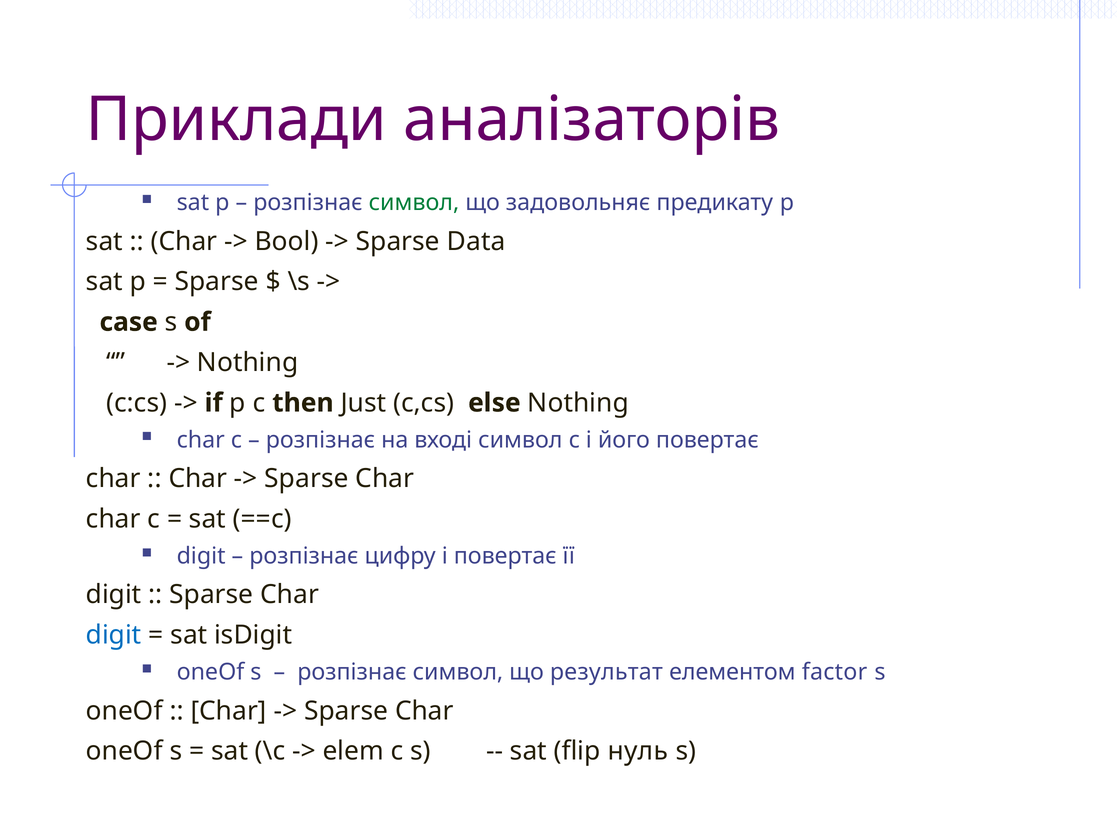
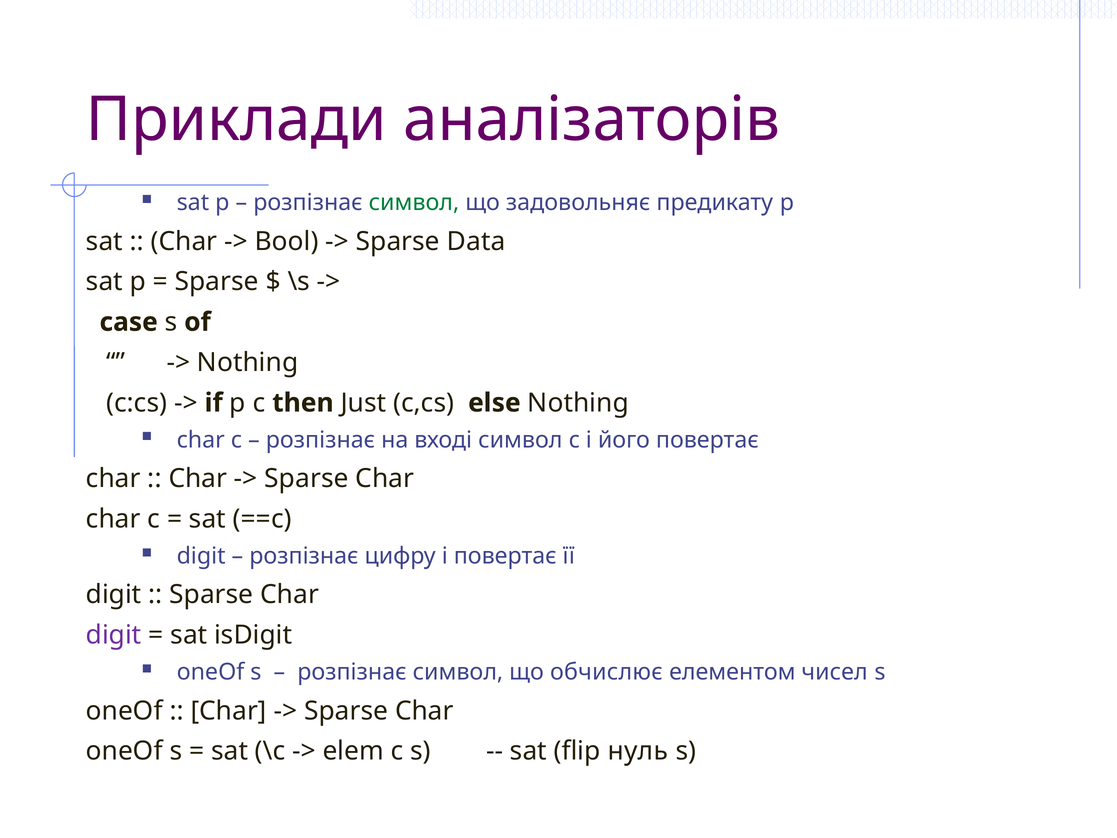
digit colour: blue -> purple (114, 635)
результат: результат -> обчислює (606, 672)
factor: factor -> чисел (835, 672)
